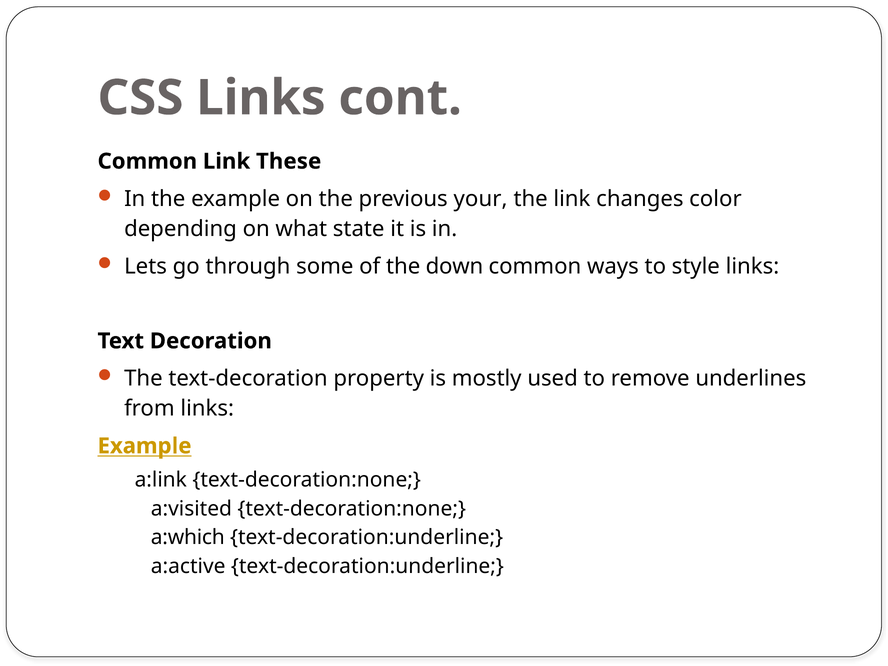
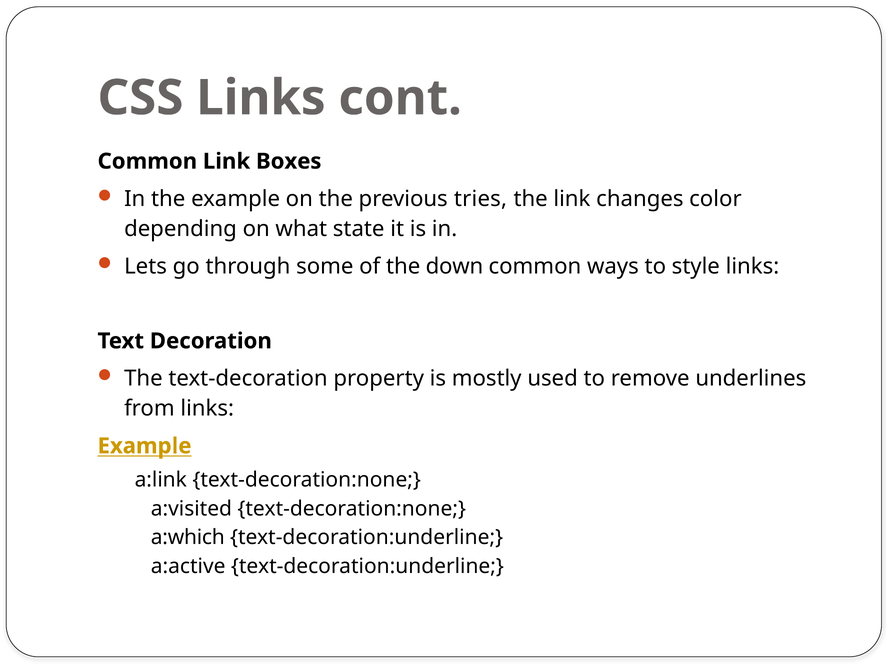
These: These -> Boxes (289, 161)
your: your -> tries (480, 199)
